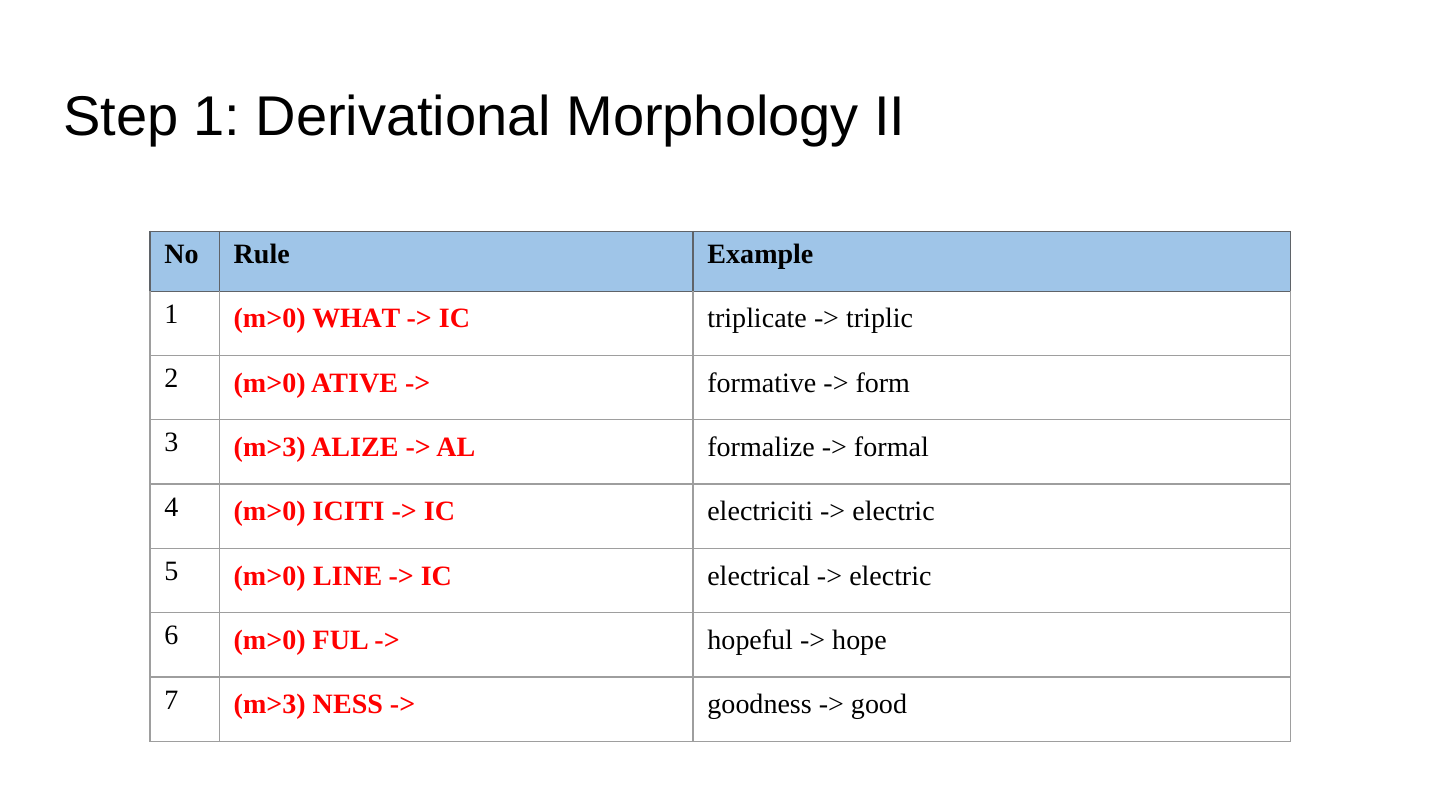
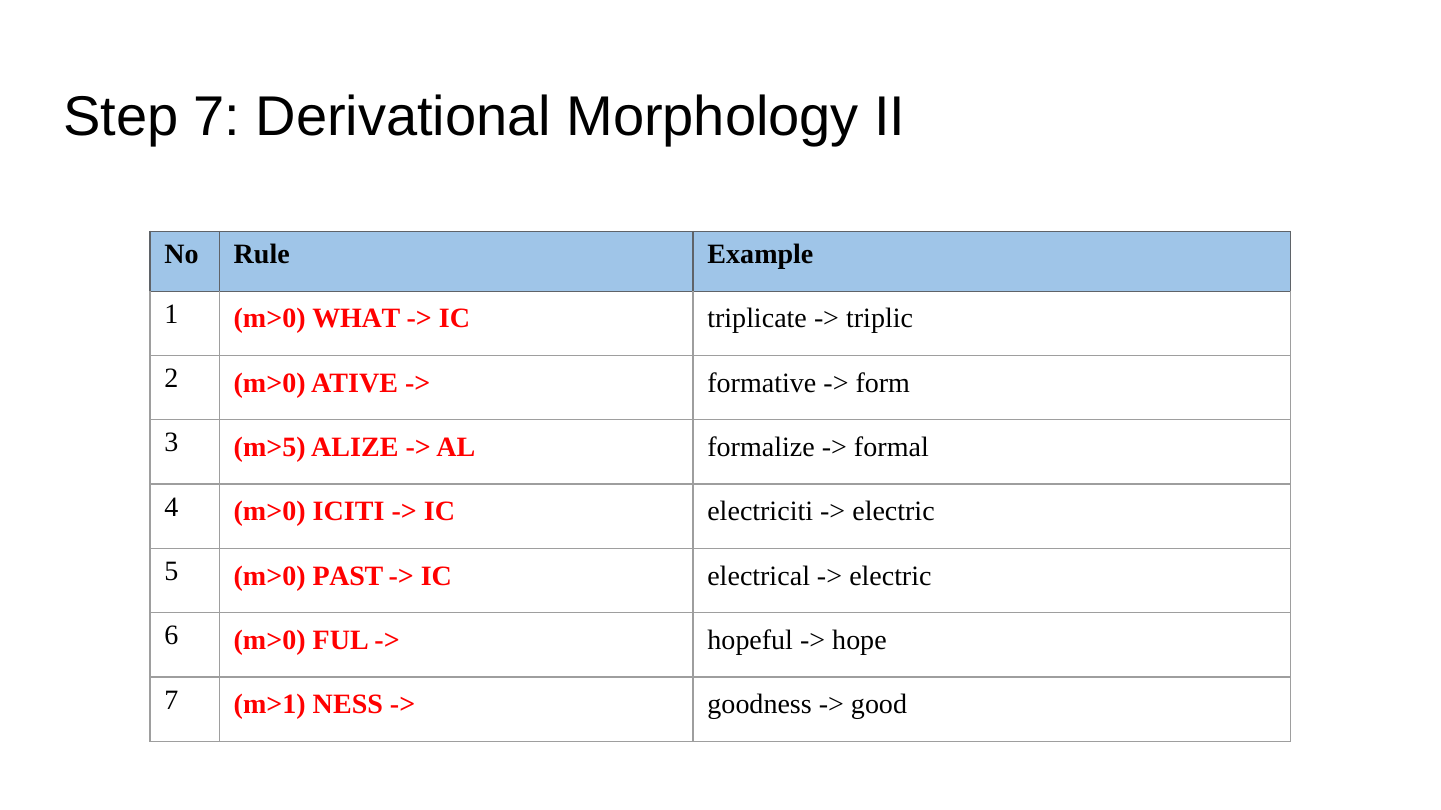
Step 1: 1 -> 7 (217, 117)
3 m>3: m>3 -> m>5 (270, 448)
LINE: LINE -> PAST (348, 576)
7 m>3: m>3 -> m>1 (270, 705)
